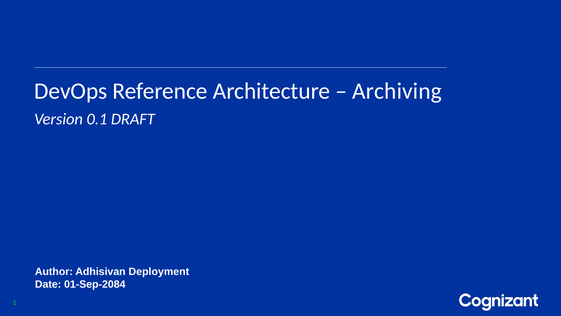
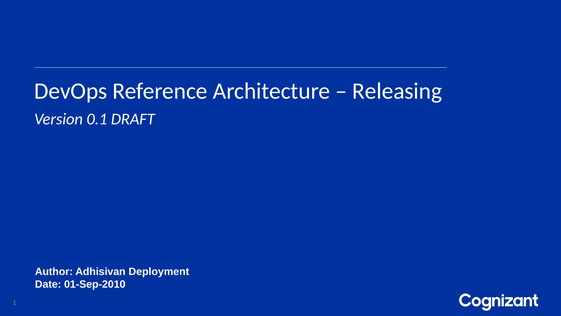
Archiving: Archiving -> Releasing (397, 91)
01-Sep-2084: 01-Sep-2084 -> 01-Sep-2010 (95, 284)
